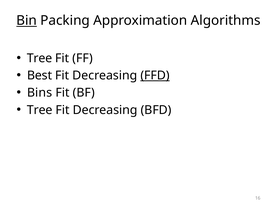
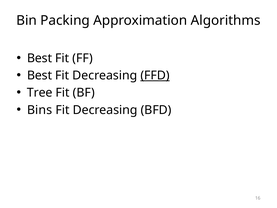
Bin underline: present -> none (27, 20)
Tree: Tree -> Best (40, 58)
Bins: Bins -> Tree (40, 93)
Tree: Tree -> Bins (40, 110)
